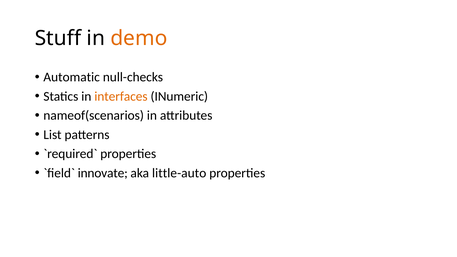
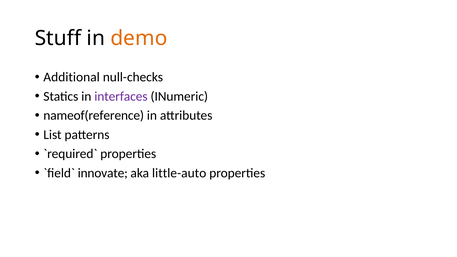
Automatic: Automatic -> Additional (72, 77)
interfaces colour: orange -> purple (121, 96)
nameof(scenarios: nameof(scenarios -> nameof(reference (94, 116)
